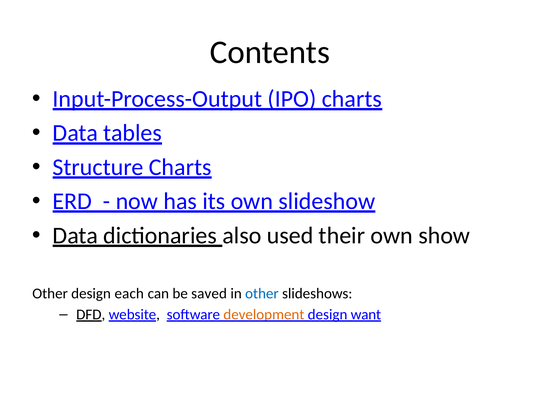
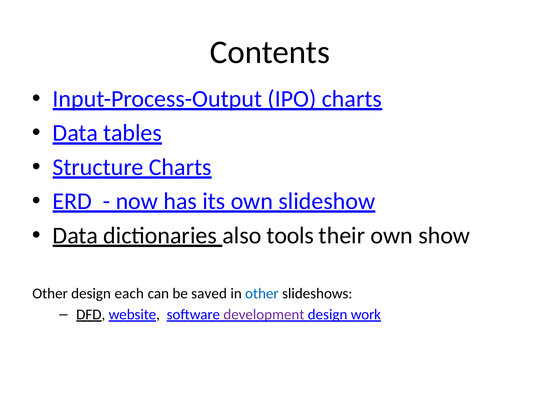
used: used -> tools (290, 235)
development colour: orange -> purple (264, 315)
want: want -> work (366, 315)
